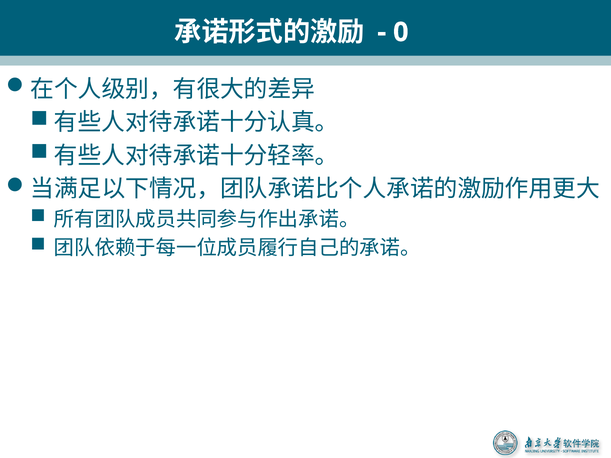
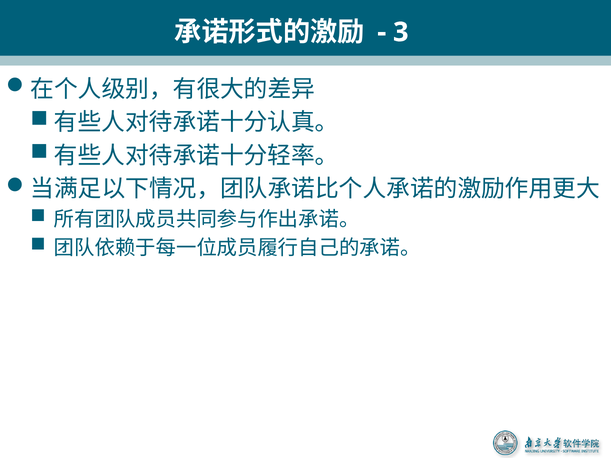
0: 0 -> 3 (401, 32)
